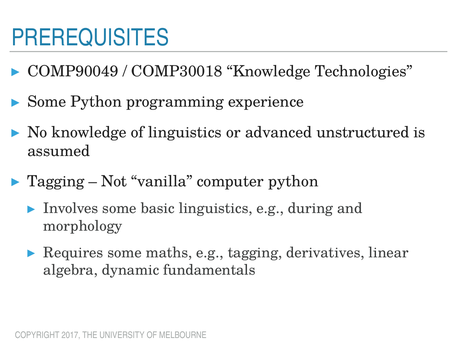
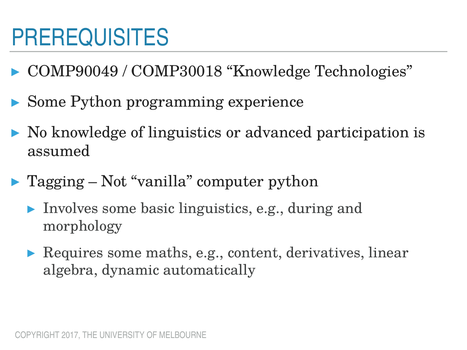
unstructured: unstructured -> participation (363, 132)
e.g tagging: tagging -> content (255, 253)
fundamentals: fundamentals -> automatically (209, 270)
